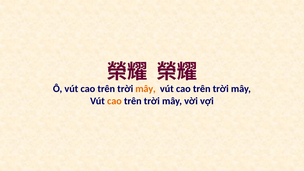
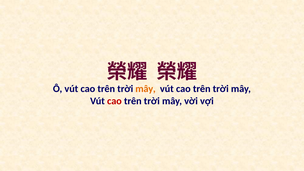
cao colour: orange -> red (114, 101)
